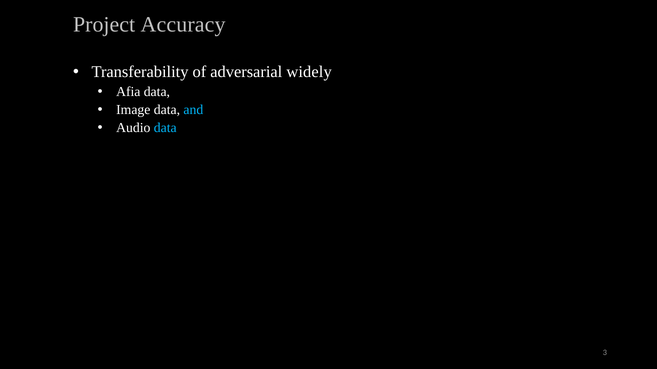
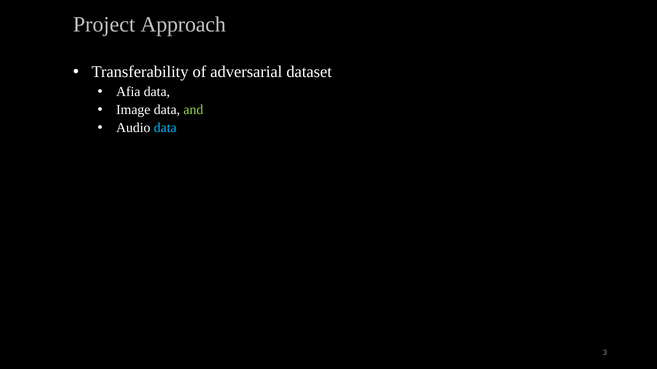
Accuracy: Accuracy -> Approach (183, 24)
widely: widely -> dataset (309, 72)
and colour: light blue -> light green (193, 110)
